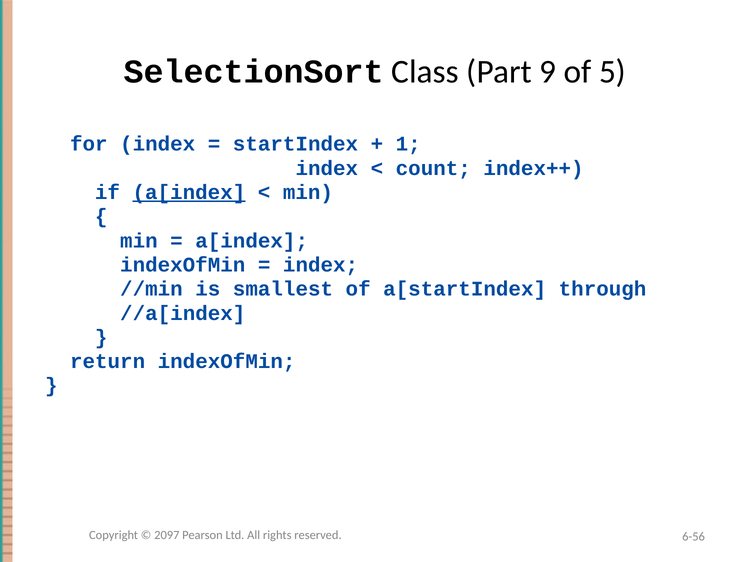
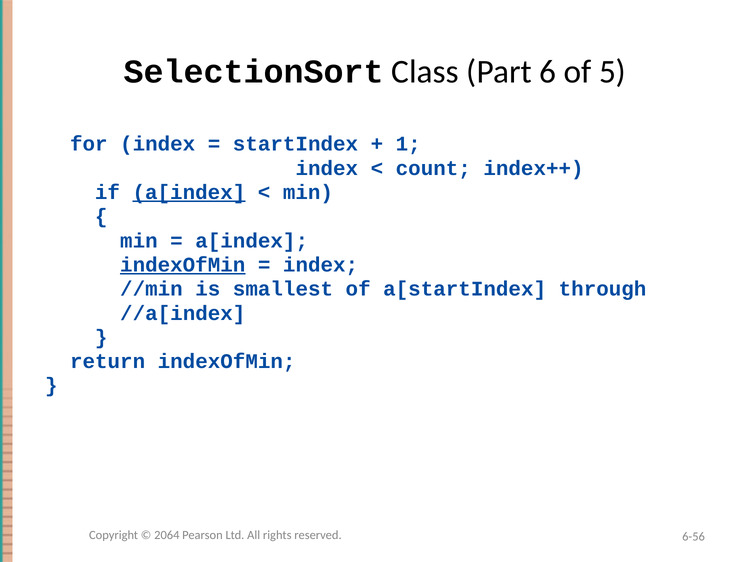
9: 9 -> 6 (548, 72)
indexOfMin underline: none -> present (183, 265)
2097: 2097 -> 2064 (167, 536)
